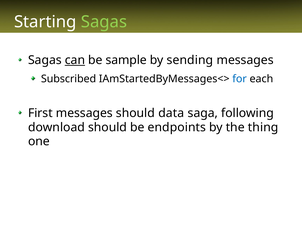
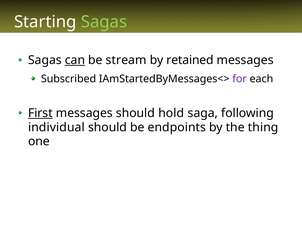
sample: sample -> stream (126, 60)
sending: sending -> retained (190, 60)
for colour: blue -> purple (240, 79)
First underline: none -> present (40, 113)
data: data -> hold (171, 113)
download: download -> individual (56, 128)
